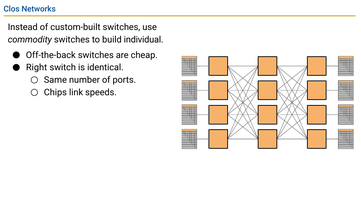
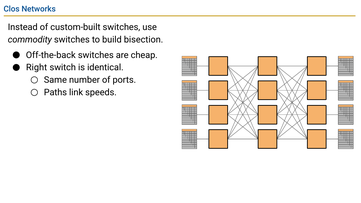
individual: individual -> bisection (144, 40)
Chips: Chips -> Paths (55, 92)
